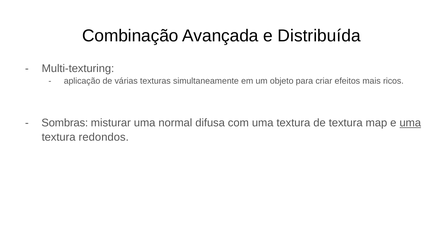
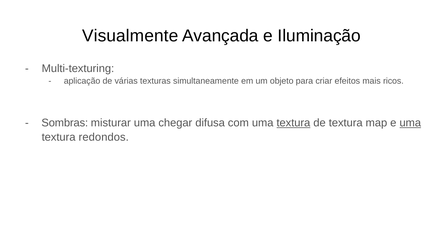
Combinação: Combinação -> Visualmente (130, 36)
Distribuída: Distribuída -> Iluminação (319, 36)
normal: normal -> chegar (175, 123)
textura underline: none -> present (293, 123)
